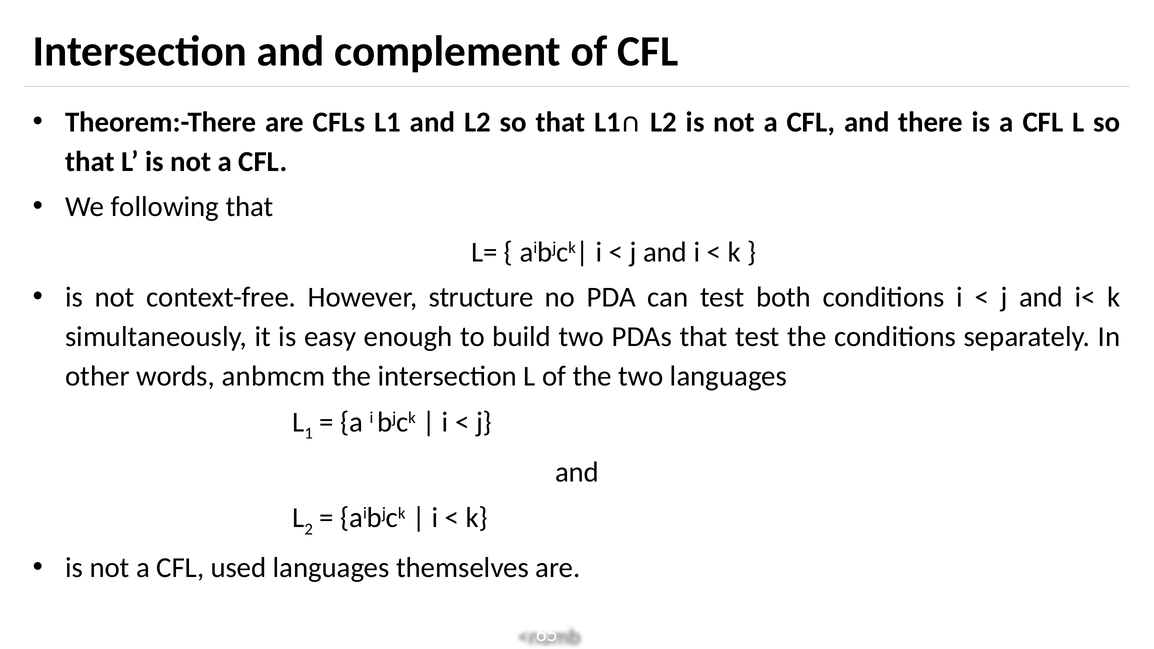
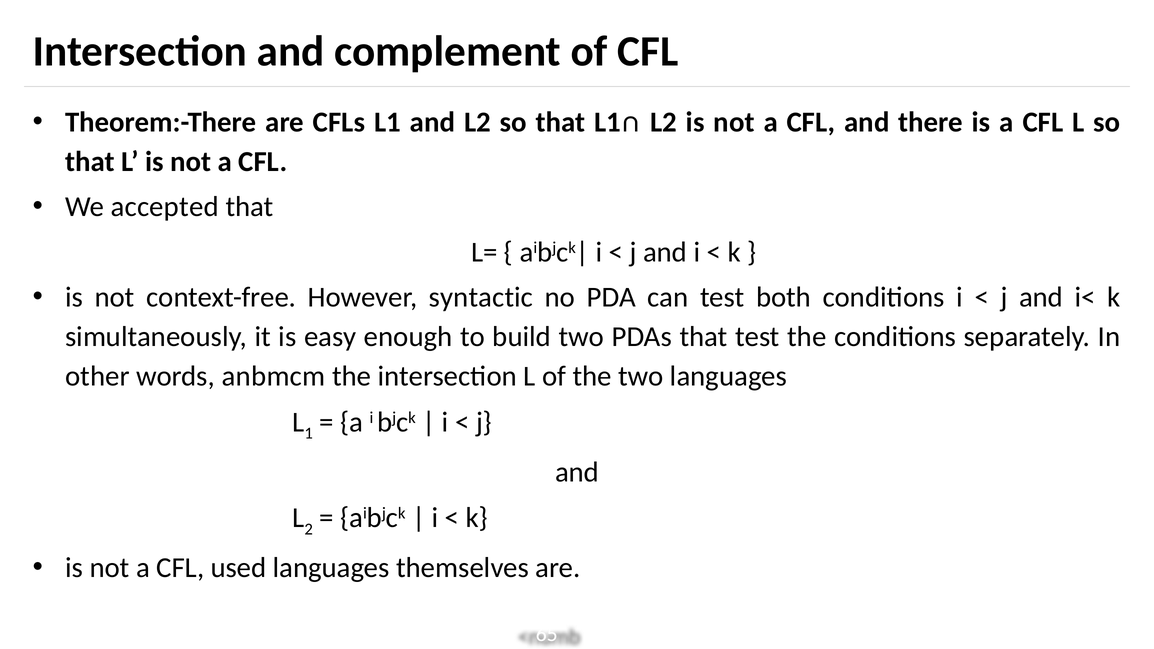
following: following -> accepted (165, 207)
structure: structure -> syntactic (481, 297)
